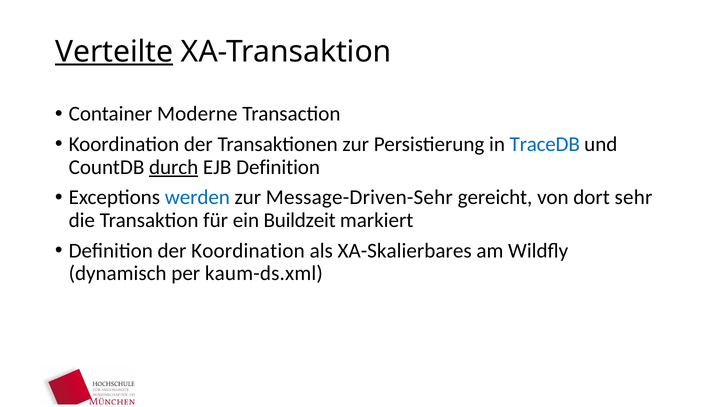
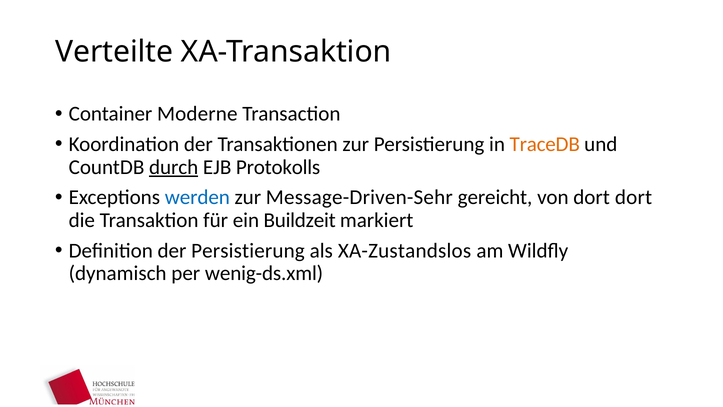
Verteilte underline: present -> none (114, 52)
TraceDB colour: blue -> orange (545, 144)
EJB Definition: Definition -> Protokolls (278, 167)
dort sehr: sehr -> dort (633, 197)
der Koordination: Koordination -> Persistierung (248, 250)
XA-Skalierbares: XA-Skalierbares -> XA-Zustandslos (405, 250)
kaum-ds.xml: kaum-ds.xml -> wenig-ds.xml (264, 273)
